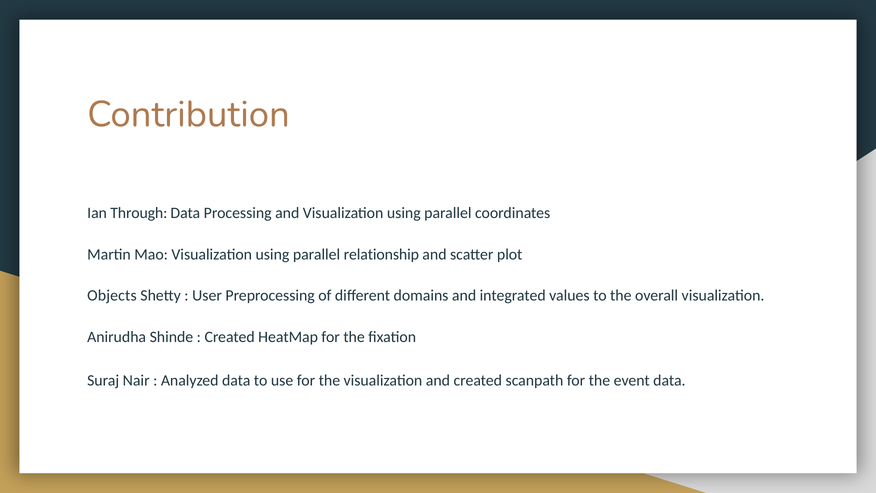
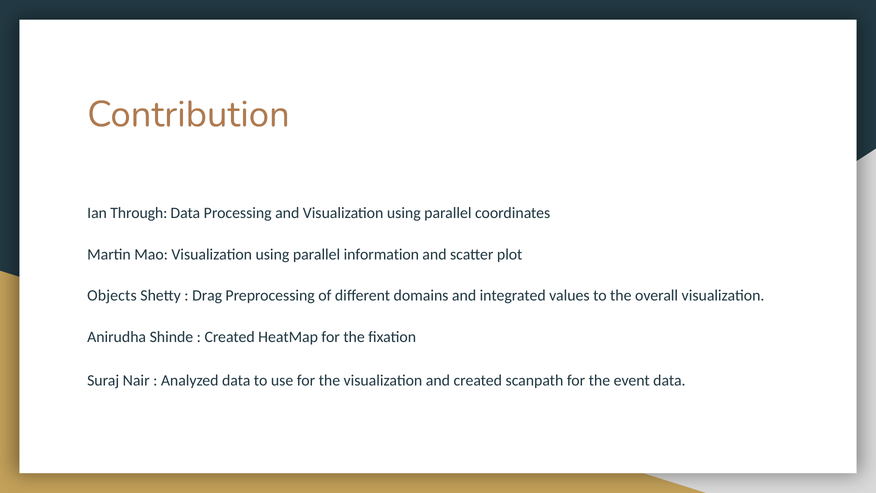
relationship: relationship -> information (381, 254)
User: User -> Drag (207, 295)
